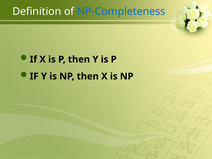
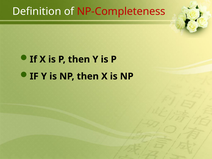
NP-Completeness colour: blue -> red (121, 11)
